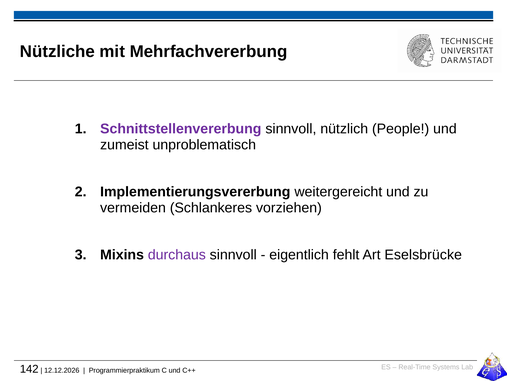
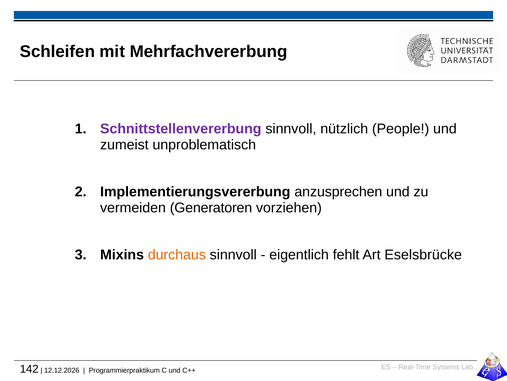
Nützliche: Nützliche -> Schleifen (57, 52)
weitergereicht: weitergereicht -> anzusprechen (338, 192)
Schlankeres: Schlankeres -> Generatoren (211, 207)
durchaus colour: purple -> orange (177, 254)
